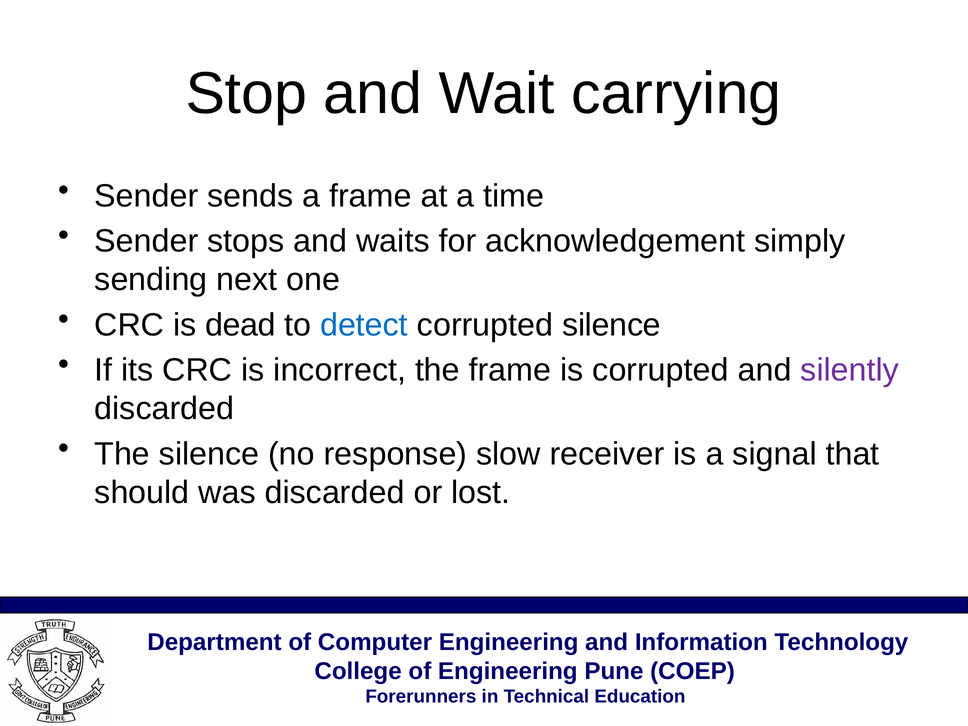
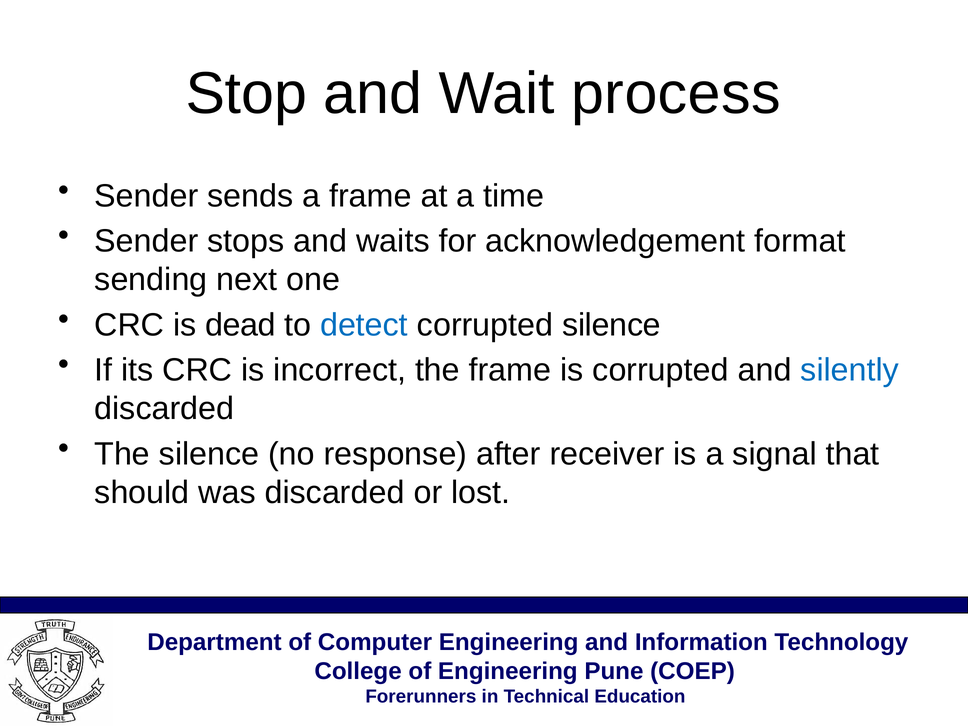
carrying: carrying -> process (676, 94)
simply: simply -> format (800, 241)
silently colour: purple -> blue (850, 370)
slow: slow -> after (508, 454)
